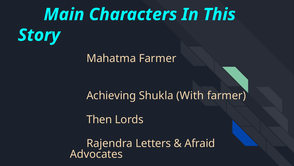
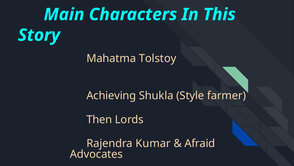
Mahatma Farmer: Farmer -> Tolstoy (158, 58)
With: With -> Style (190, 95)
Letters: Letters -> Kumar (153, 143)
